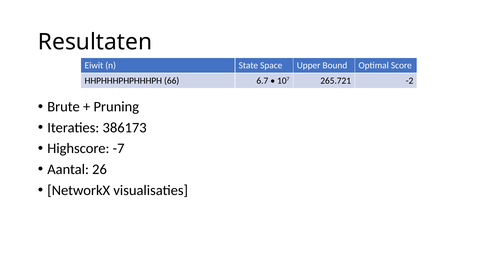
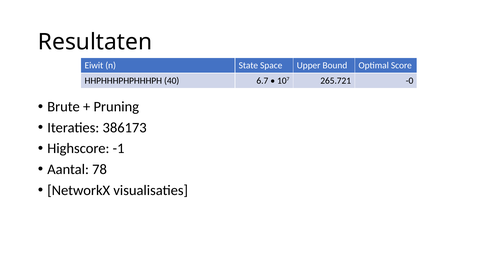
66: 66 -> 40 (172, 81)
-2: -2 -> -0 (410, 81)
-7: -7 -> -1 (119, 149)
26: 26 -> 78 (100, 169)
